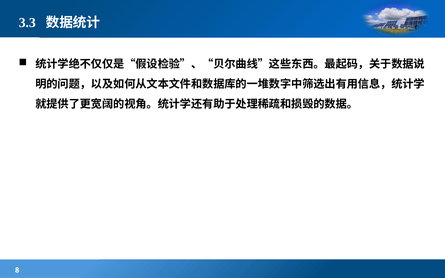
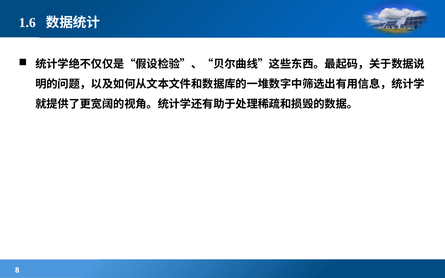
3.3: 3.3 -> 1.6 (27, 23)
